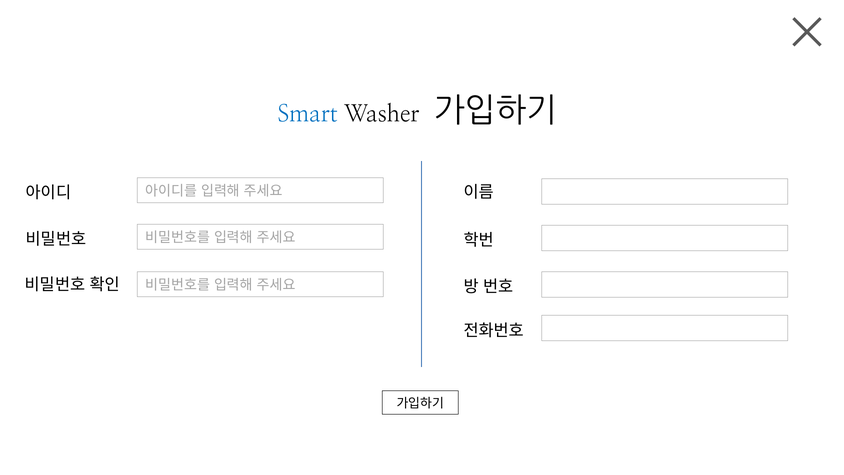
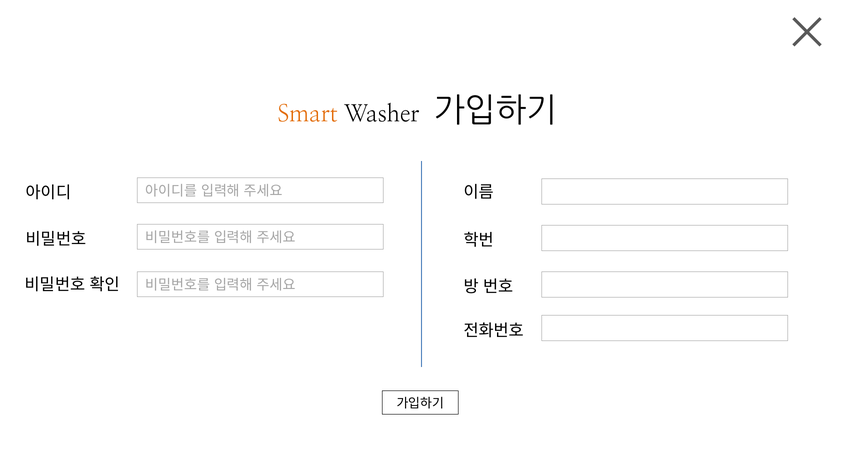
Smart colour: blue -> orange (308, 114)
